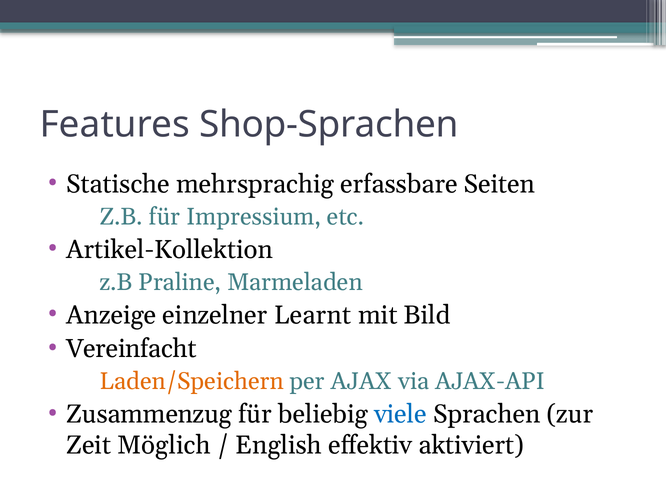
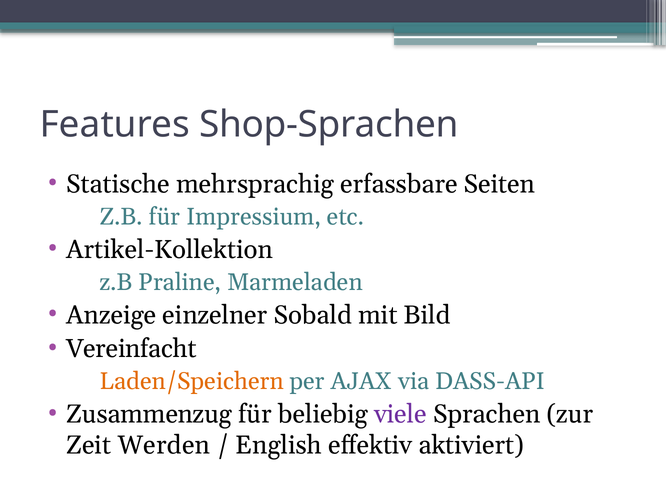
Learnt: Learnt -> Sobald (313, 315)
AJAX-API: AJAX-API -> DASS-API (490, 382)
viele colour: blue -> purple (400, 415)
Möglich: Möglich -> Werden (164, 446)
